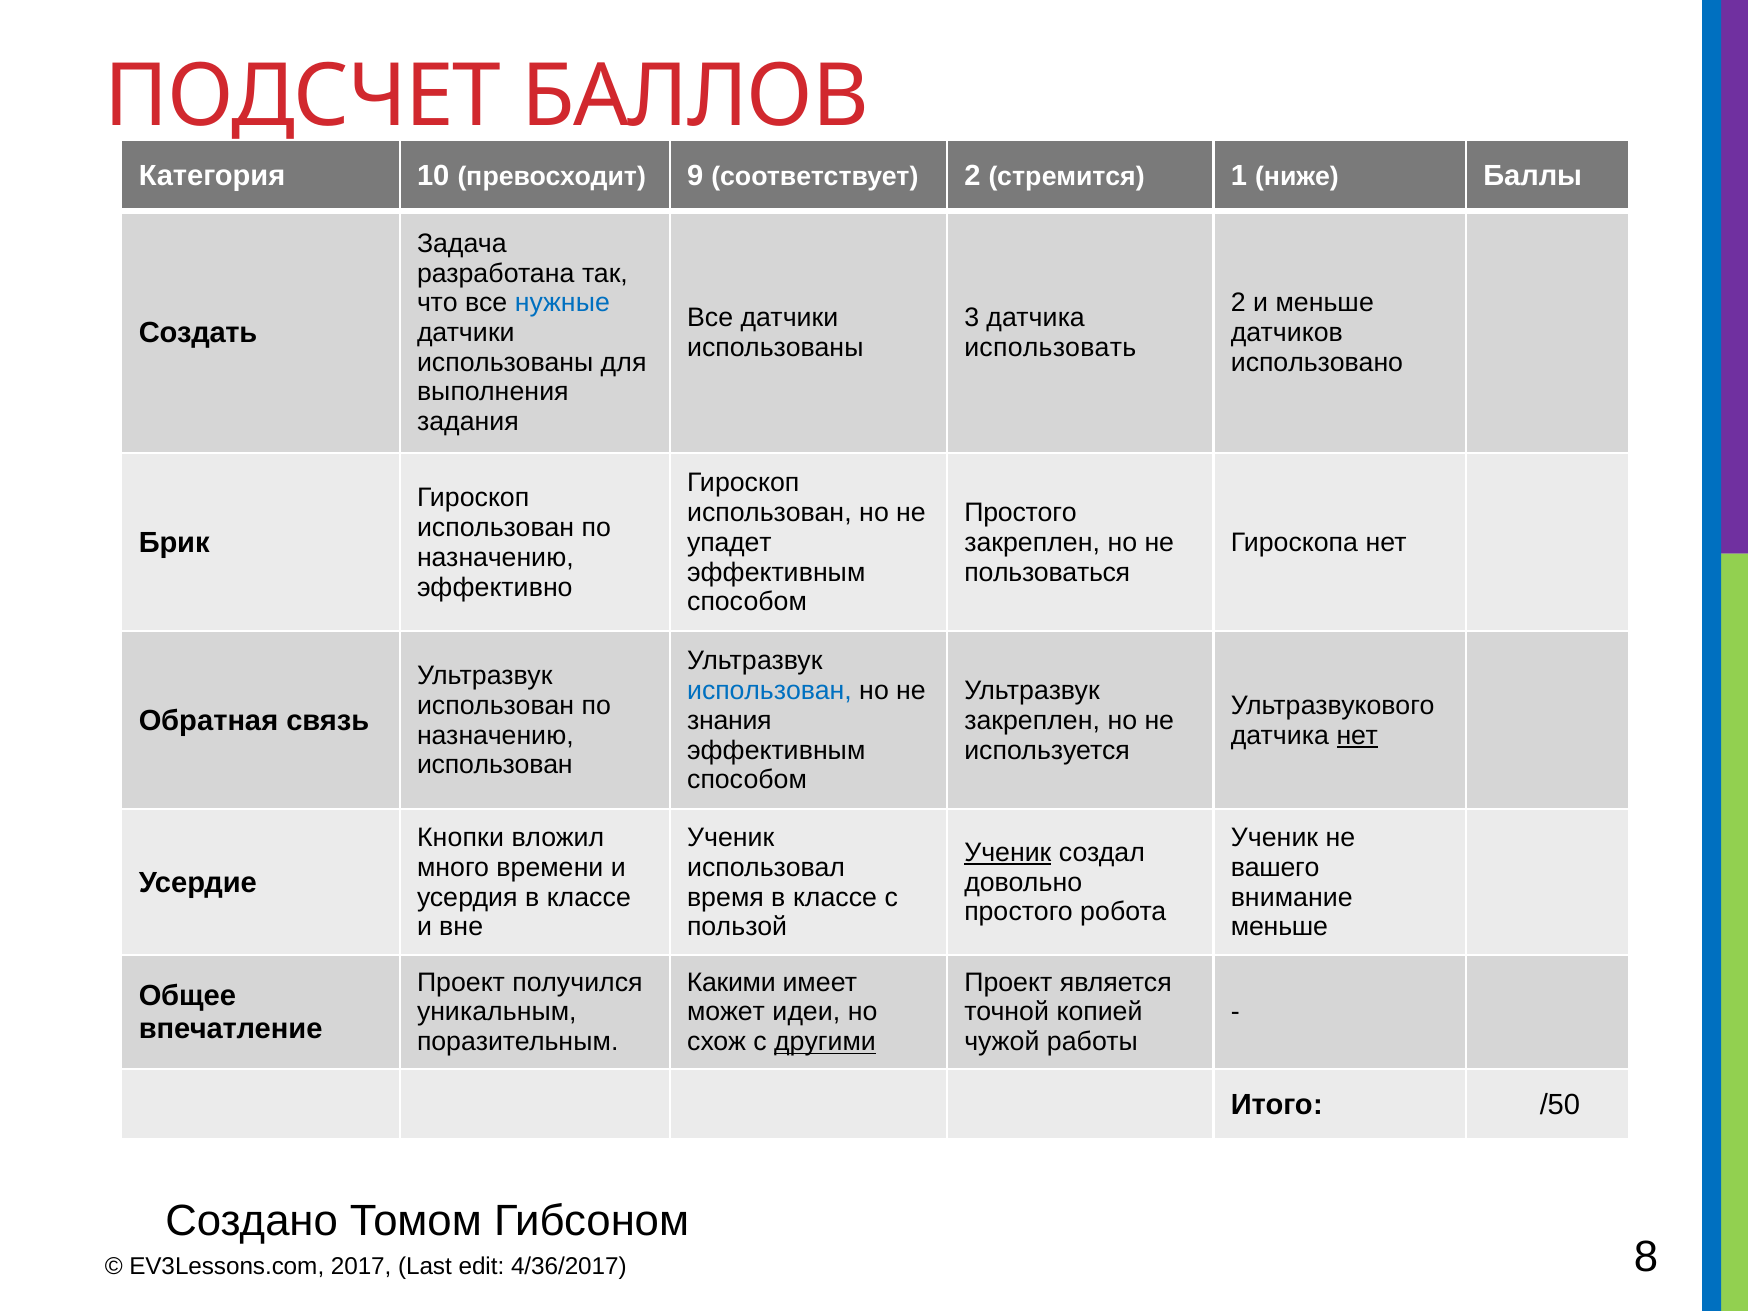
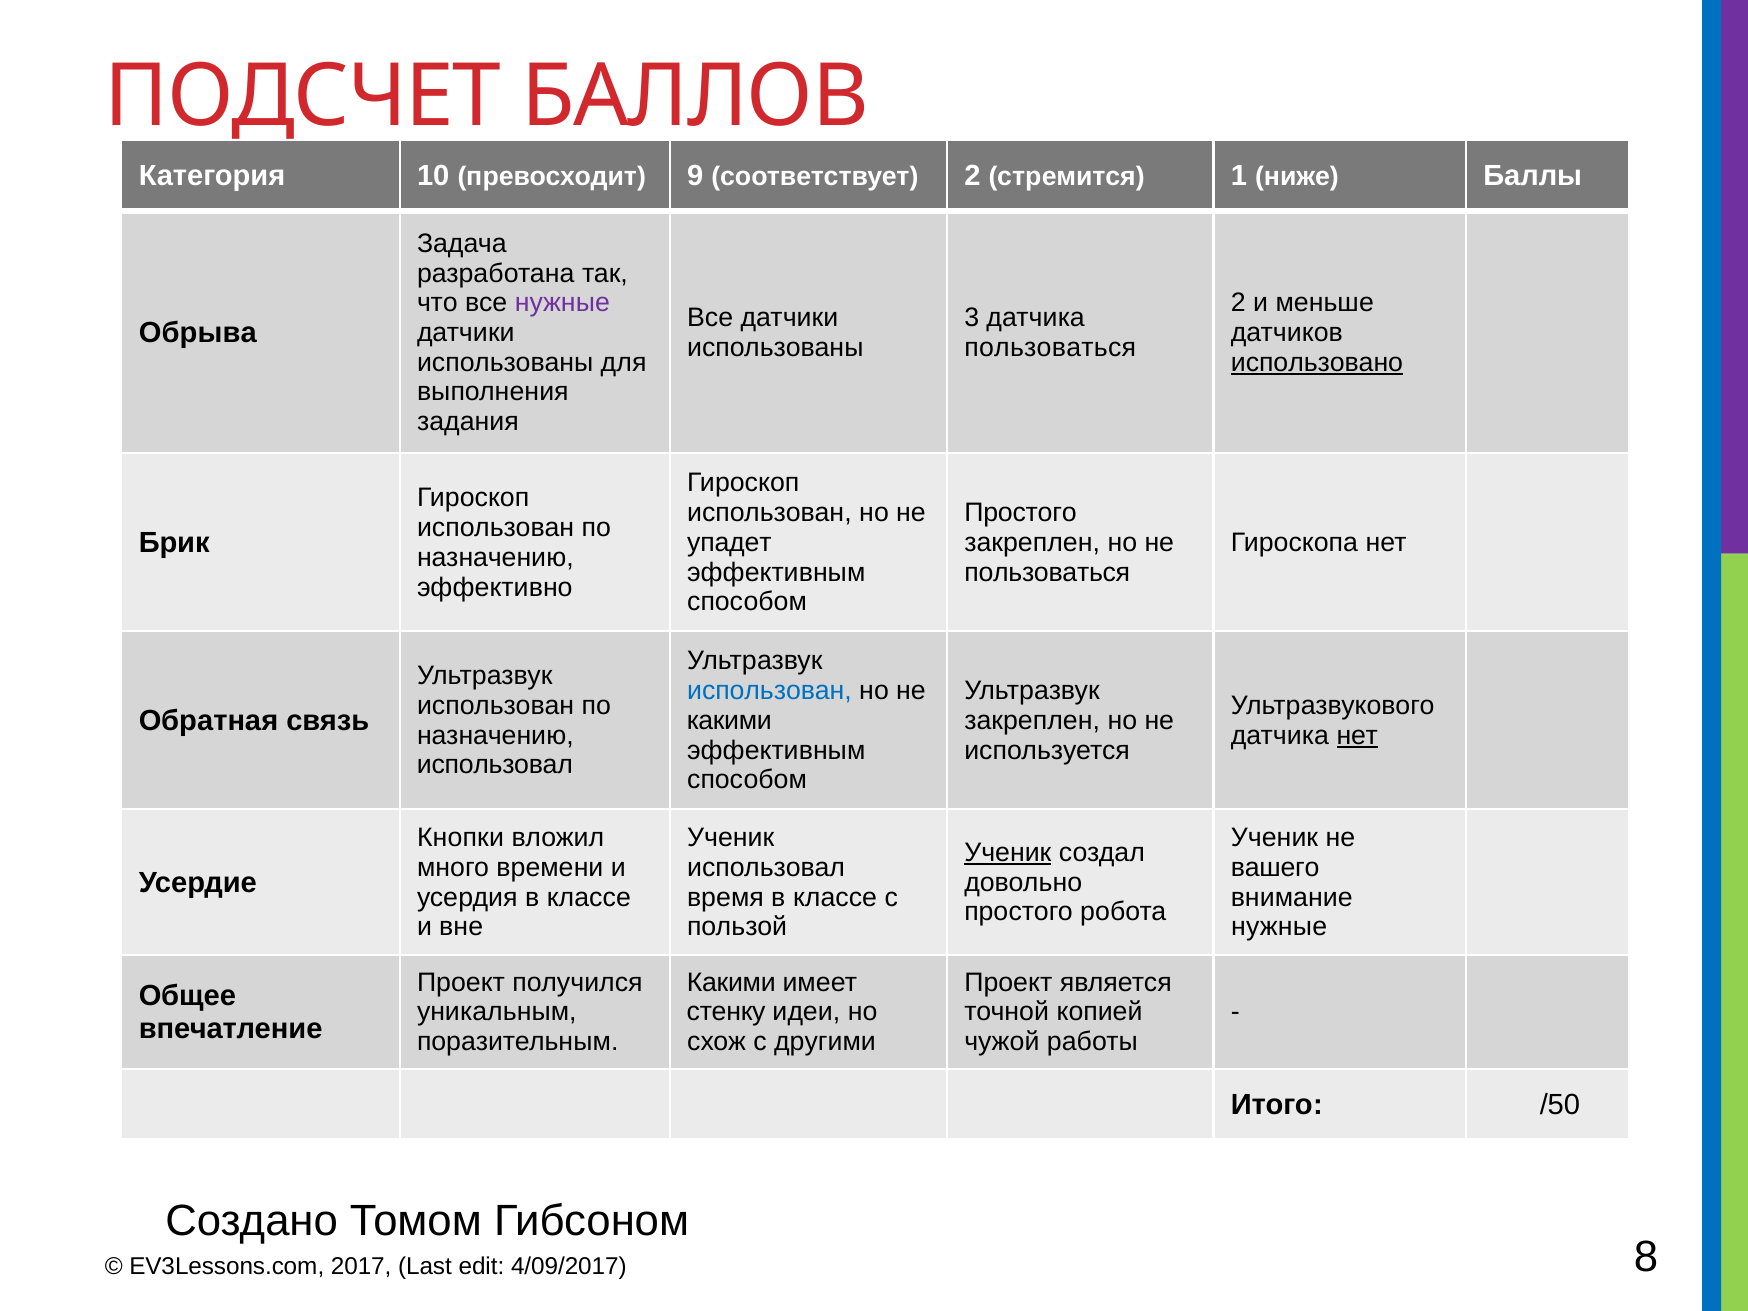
нужные colour: blue -> purple (562, 303)
Создать: Создать -> Обрыва (198, 333)
использовать: использовать -> пользоваться (1050, 348)
использовано underline: none -> present (1317, 362)
знания: знания -> какими (729, 721)
использован: использован -> использовал (495, 765)
меньше: меньше -> нужные (1279, 927)
может: может -> стенку (726, 1012)
другими underline: present -> none (825, 1042)
4/36/2017: 4/36/2017 -> 4/09/2017 (569, 1266)
